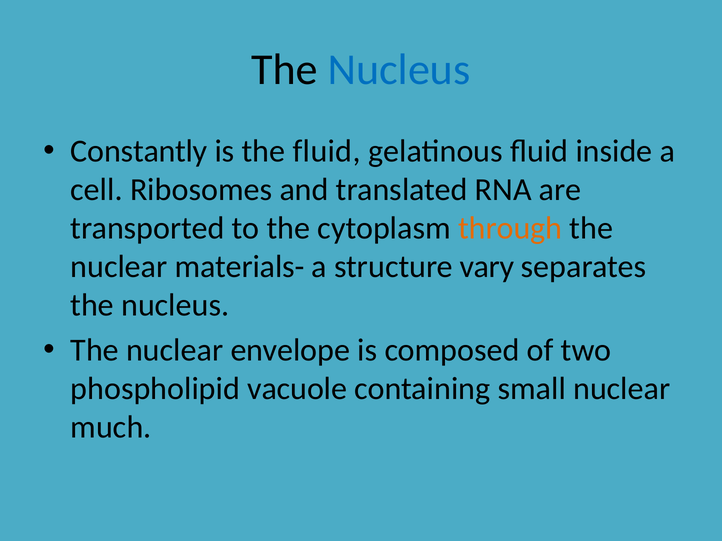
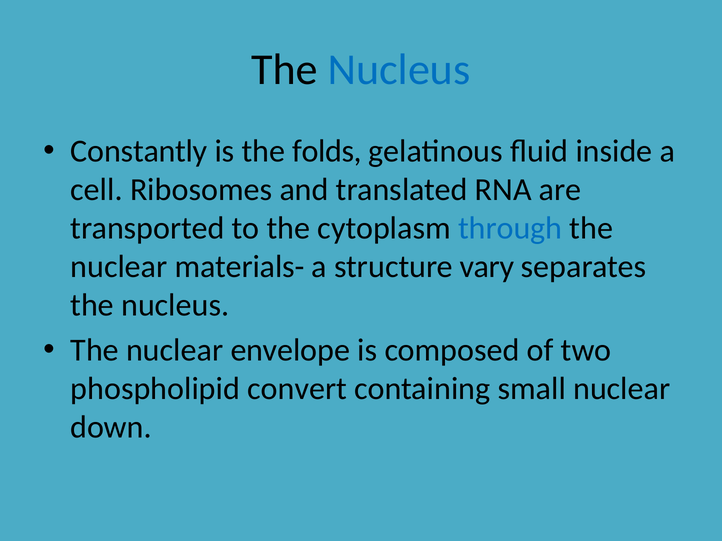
the fluid: fluid -> folds (327, 151)
through colour: orange -> blue (510, 228)
vacuole: vacuole -> convert (297, 389)
much: much -> down (111, 427)
